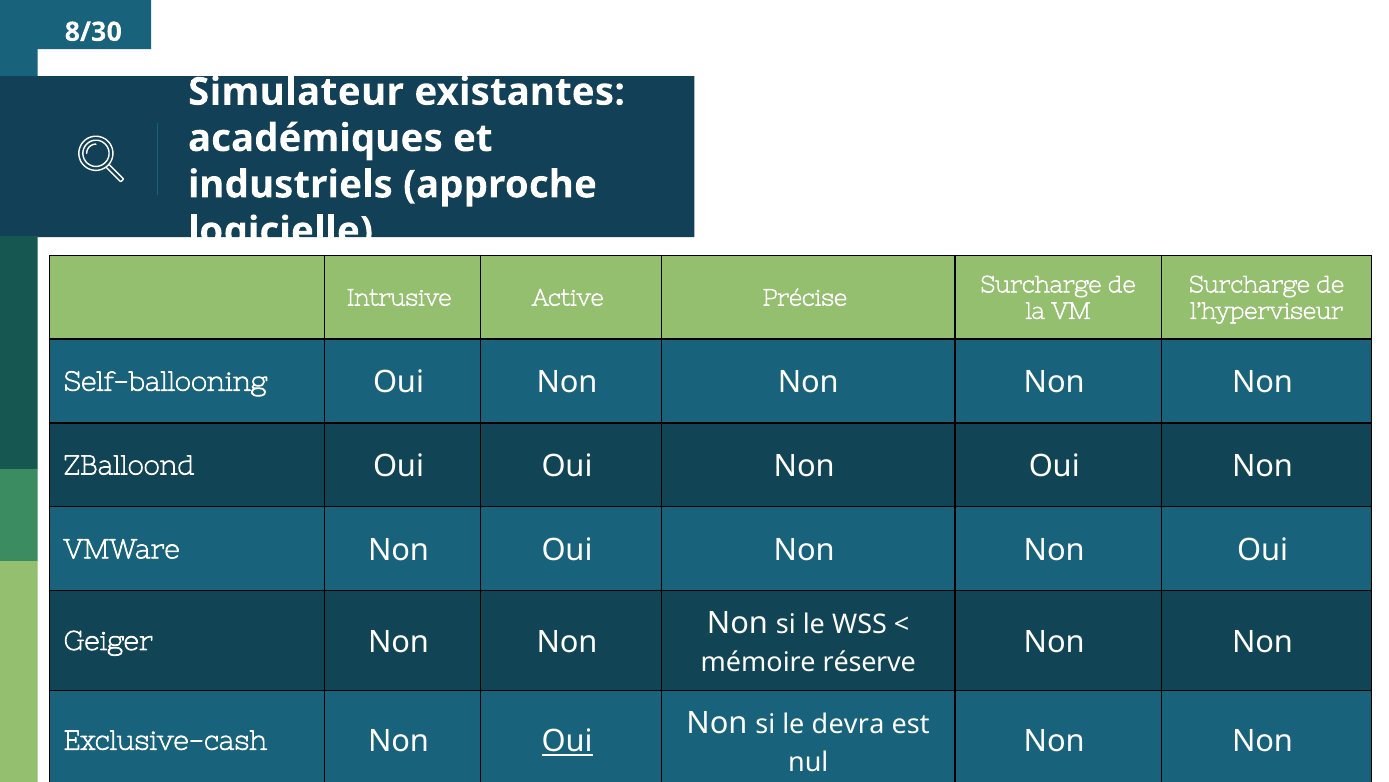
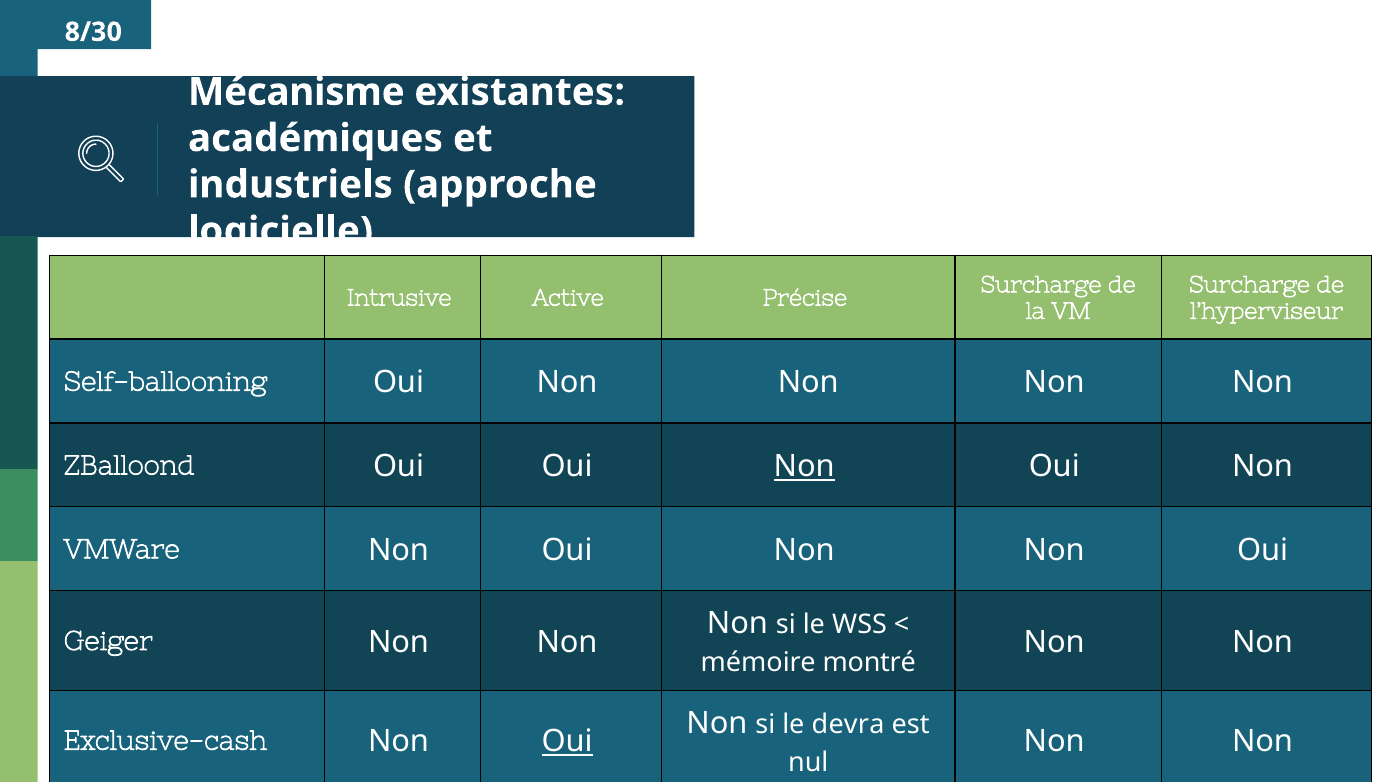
Simulateur: Simulateur -> Mécanisme (296, 92)
Non underline: none -> present (804, 466)
réserve: réserve -> montré (869, 662)
